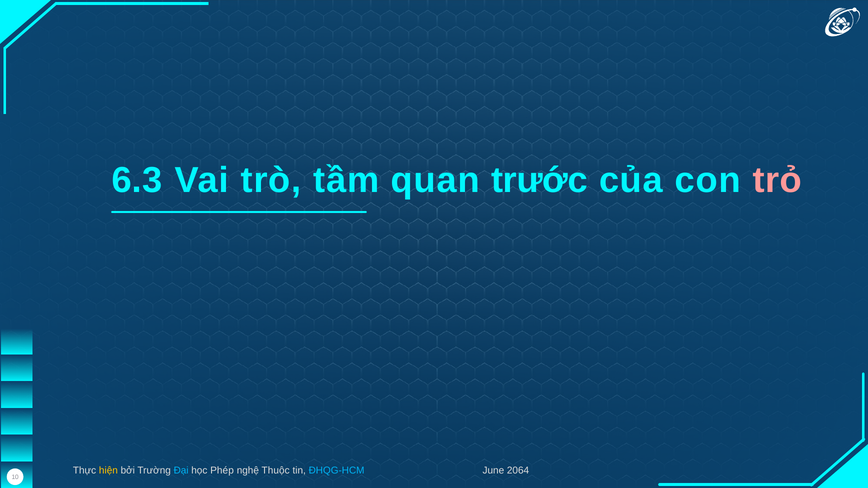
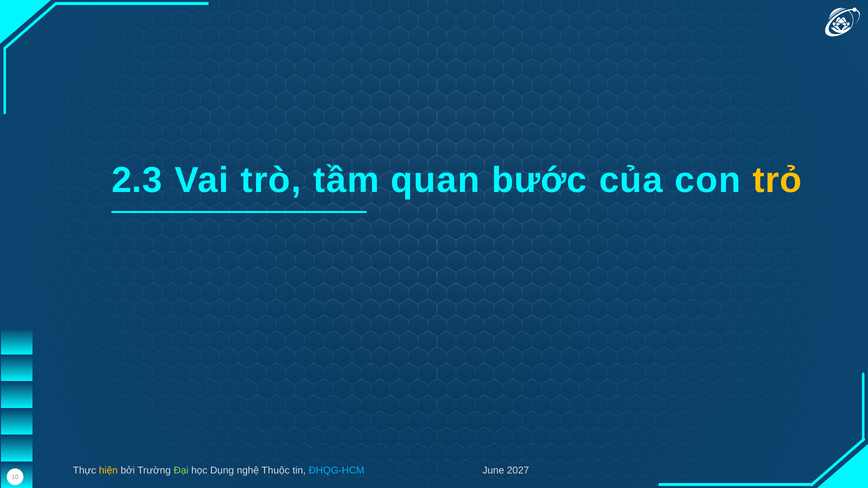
6.3: 6.3 -> 2.3 (137, 180)
trước: trước -> bước (539, 180)
trỏ colour: pink -> yellow (777, 180)
Đại colour: light blue -> light green (181, 471)
Phép: Phép -> Dụng (222, 471)
2064: 2064 -> 2027 (518, 471)
